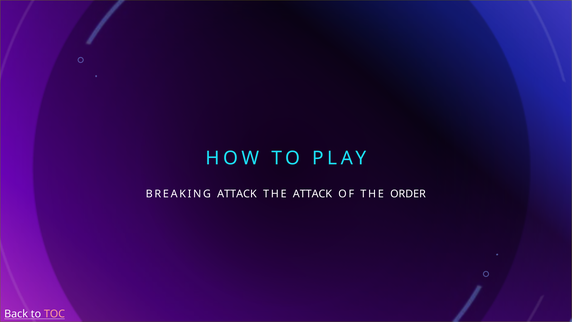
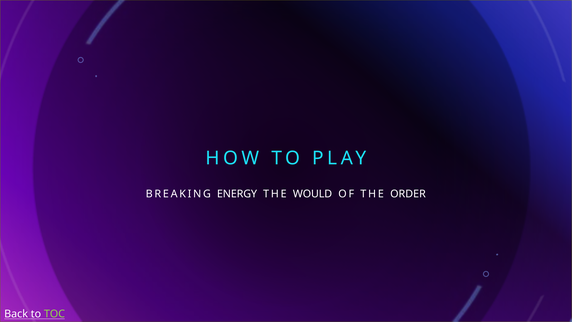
BREAKING ATTACK: ATTACK -> ENERGY (237, 194)
THE ATTACK: ATTACK -> WOULD (313, 194)
TOC colour: pink -> light green (54, 314)
